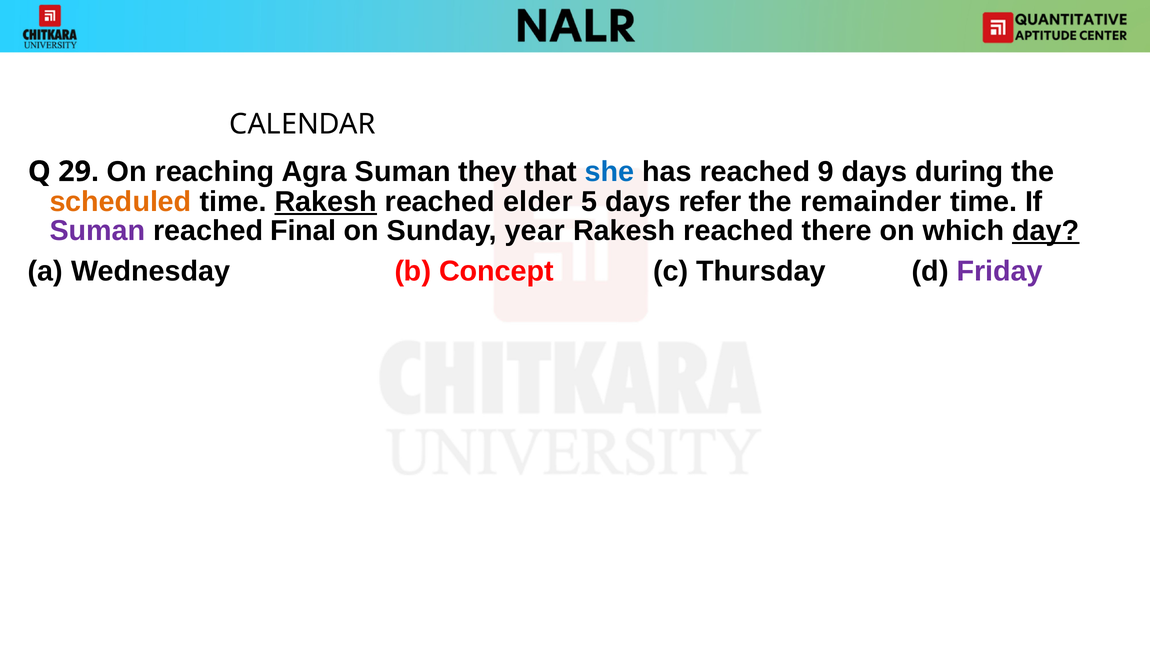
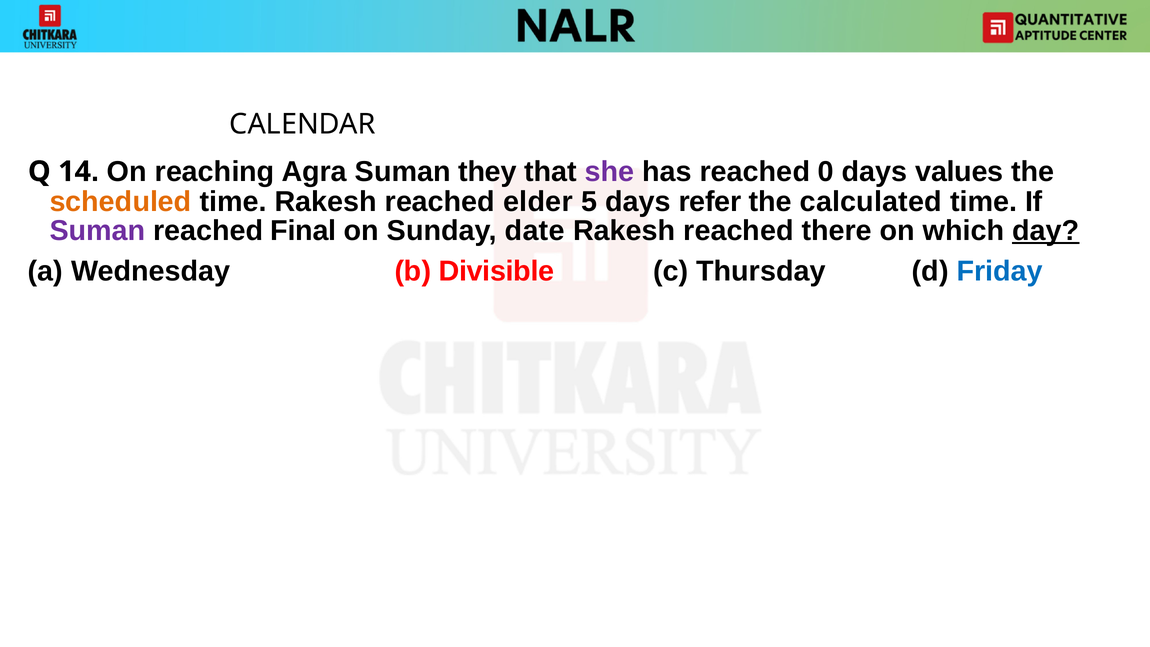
29: 29 -> 14 (75, 171)
she colour: blue -> purple (610, 171)
9: 9 -> 0 (826, 171)
during: during -> values (959, 171)
Rakesh underline: present -> none (326, 202)
remainder: remainder -> calculated (871, 202)
year: year -> date (535, 231)
Concept: Concept -> Divisible (496, 271)
Friday colour: purple -> blue (1000, 271)
